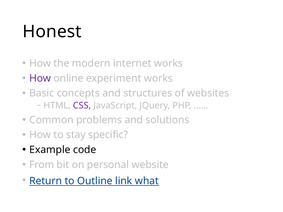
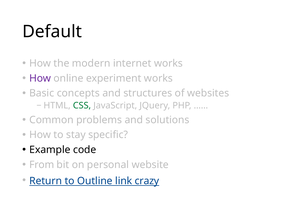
Honest: Honest -> Default (52, 32)
CSS colour: purple -> green (82, 106)
what: what -> crazy (147, 181)
